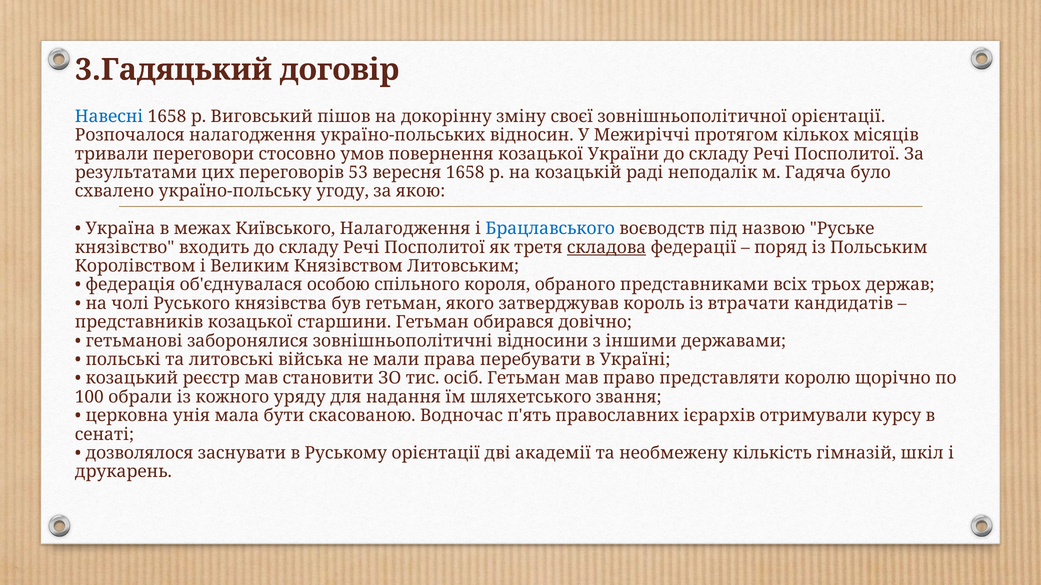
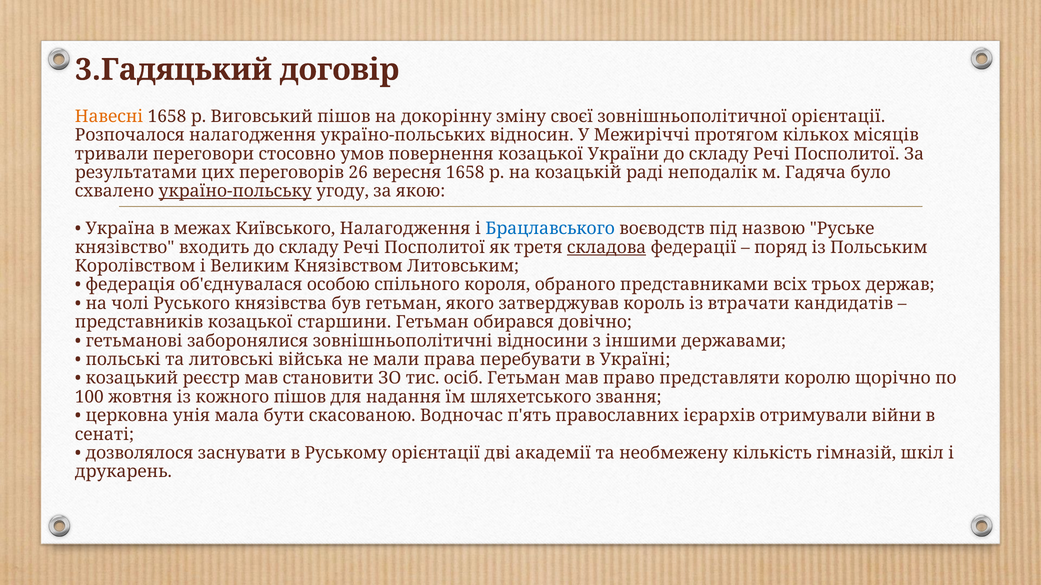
Навесні colour: blue -> orange (109, 117)
53: 53 -> 26 (358, 173)
україно-польську underline: none -> present (235, 191)
обрали: обрали -> жовтня (140, 397)
кожного уряду: уряду -> пішов (300, 397)
курсу: курсу -> війни (897, 416)
